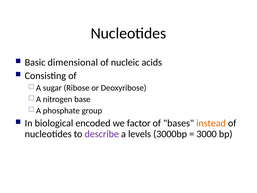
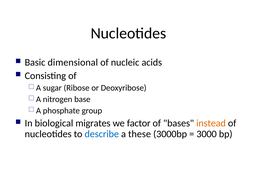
encoded: encoded -> migrates (93, 123)
describe colour: purple -> blue (102, 134)
levels: levels -> these (140, 134)
